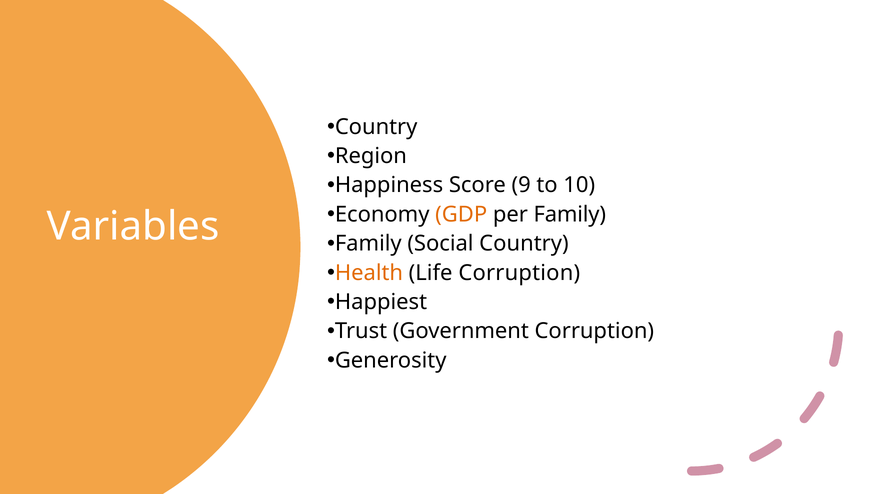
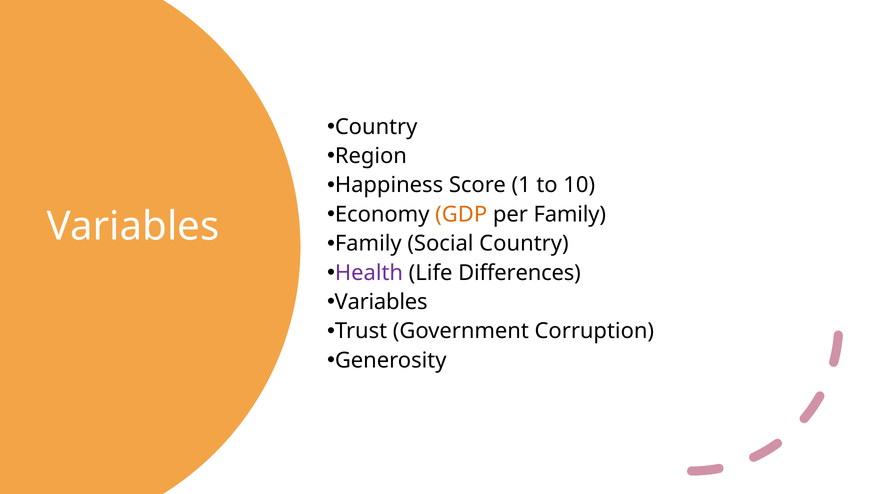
9: 9 -> 1 (521, 185)
Health colour: orange -> purple (369, 273)
Life Corruption: Corruption -> Differences (519, 273)
Happiest: Happiest -> Variables (381, 302)
